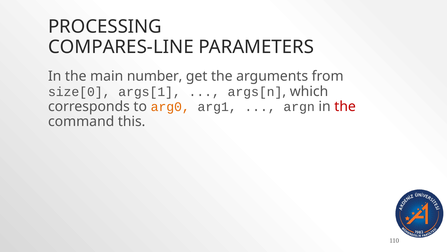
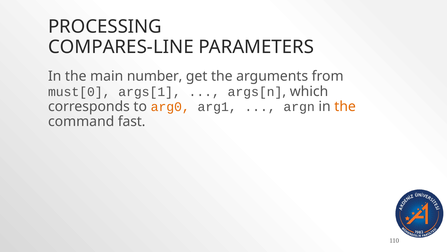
size[0: size[0 -> must[0 (79, 92)
the colour: red -> orange (345, 106)
this: this -> fast (132, 121)
